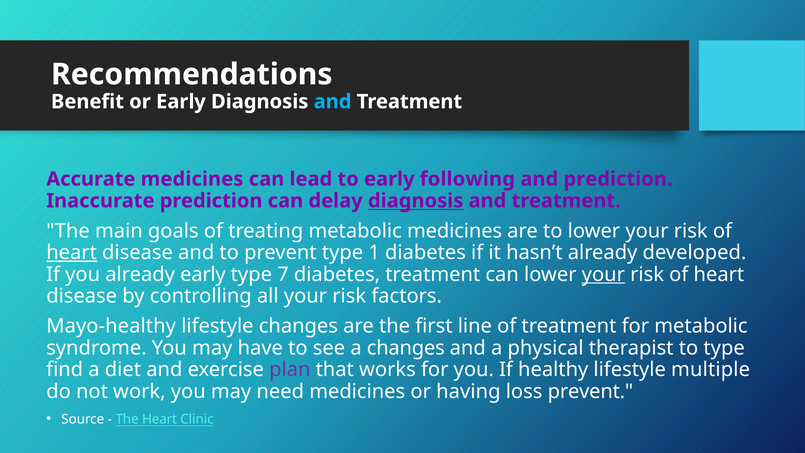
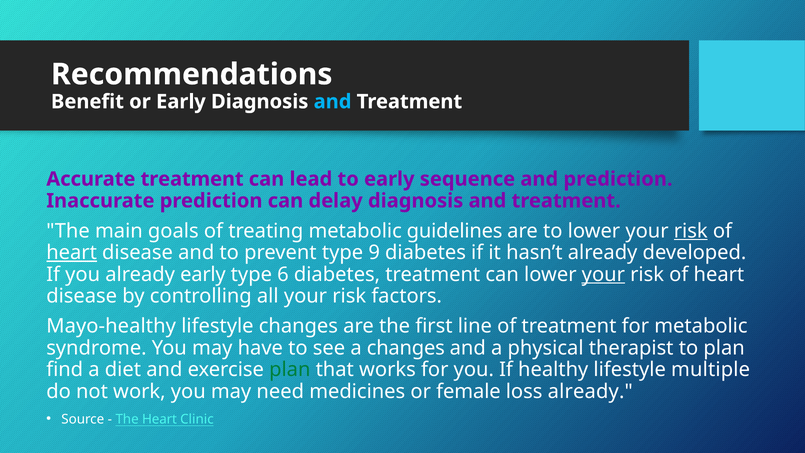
Accurate medicines: medicines -> treatment (192, 179)
following: following -> sequence (467, 179)
diagnosis underline: present -> none (416, 201)
metabolic medicines: medicines -> guidelines (455, 231)
risk underline: none -> present (691, 231)
1: 1 -> 9 (374, 253)
7: 7 -> 6 (283, 274)
to type: type -> plan (724, 348)
plan colour: purple -> green (290, 370)
having: having -> female (468, 391)
loss prevent: prevent -> already (590, 391)
